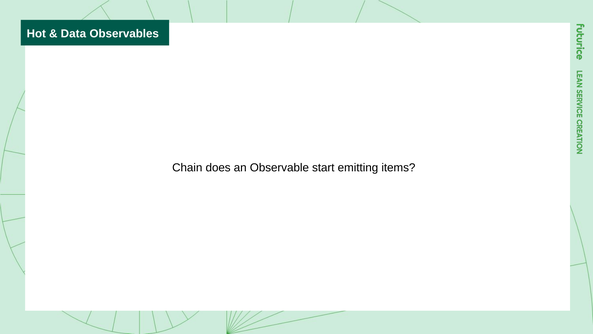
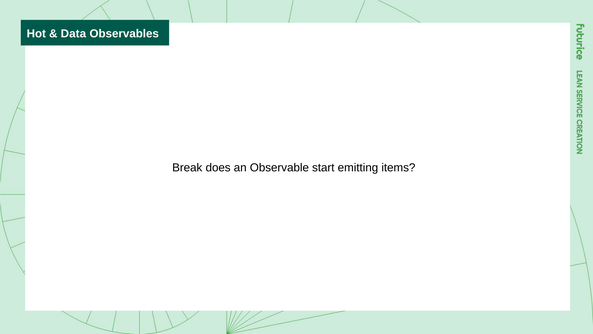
Chain: Chain -> Break (187, 168)
